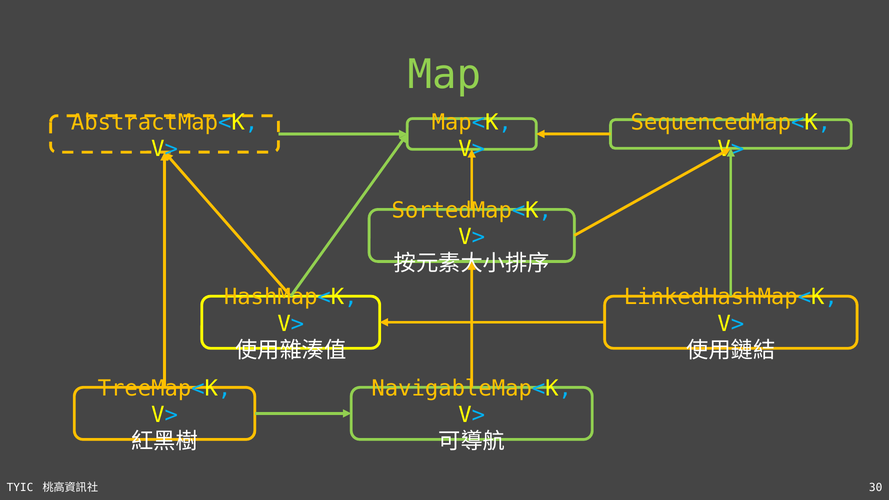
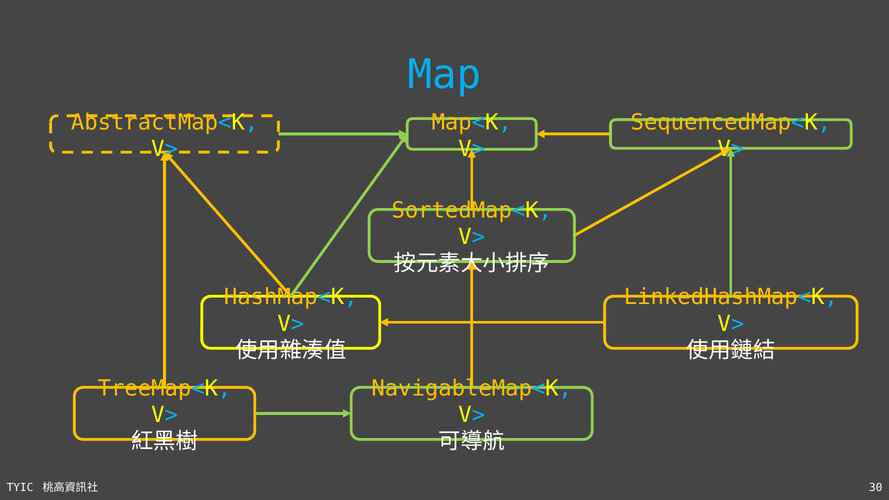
Map colour: light green -> light blue (444, 75)
